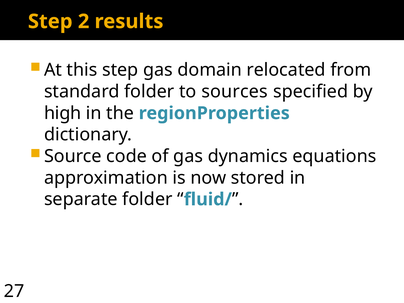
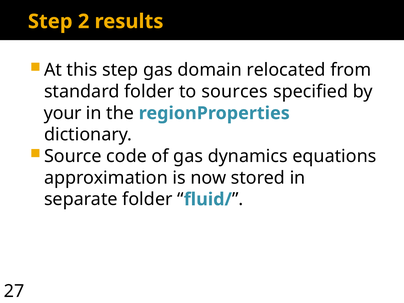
high: high -> your (63, 113)
